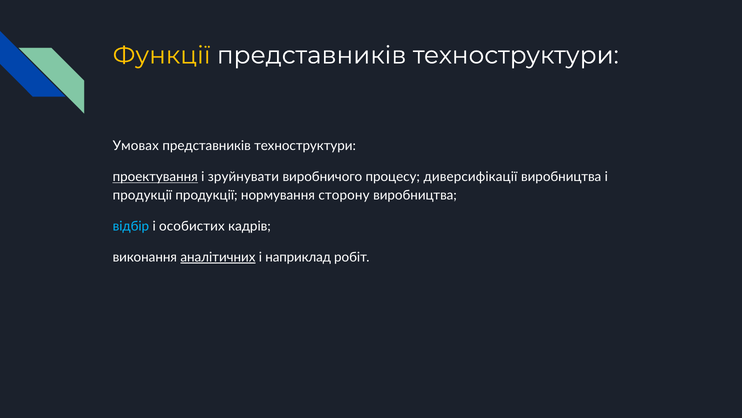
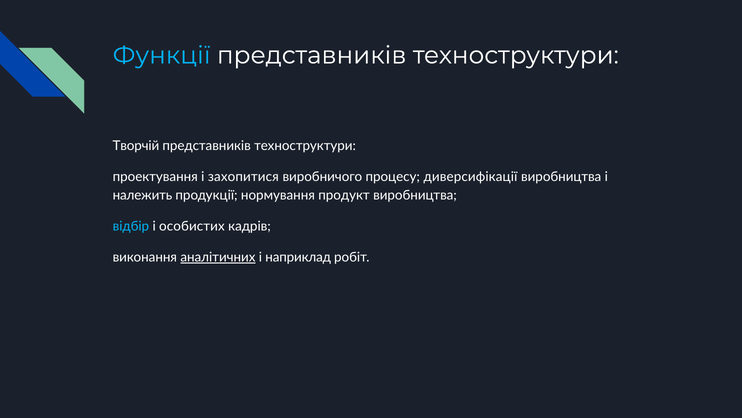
Функції colour: yellow -> light blue (162, 55)
Умовах: Умовах -> Творчій (136, 146)
проектування underline: present -> none (155, 177)
зруйнувати: зруйнувати -> захопитися (243, 177)
продукції: продукції -> належить (142, 195)
сторону: сторону -> продукт (344, 195)
